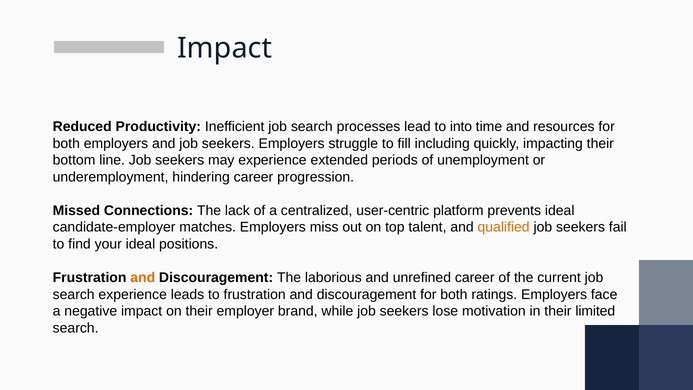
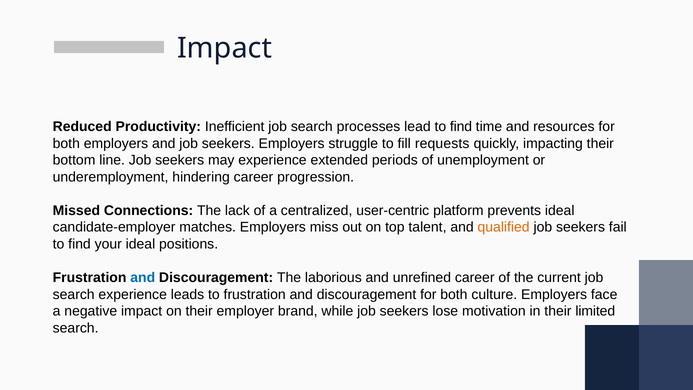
lead to into: into -> find (461, 127)
including: including -> requests (442, 144)
and colour: orange -> blue (143, 278)
ratings: ratings -> culture (494, 294)
